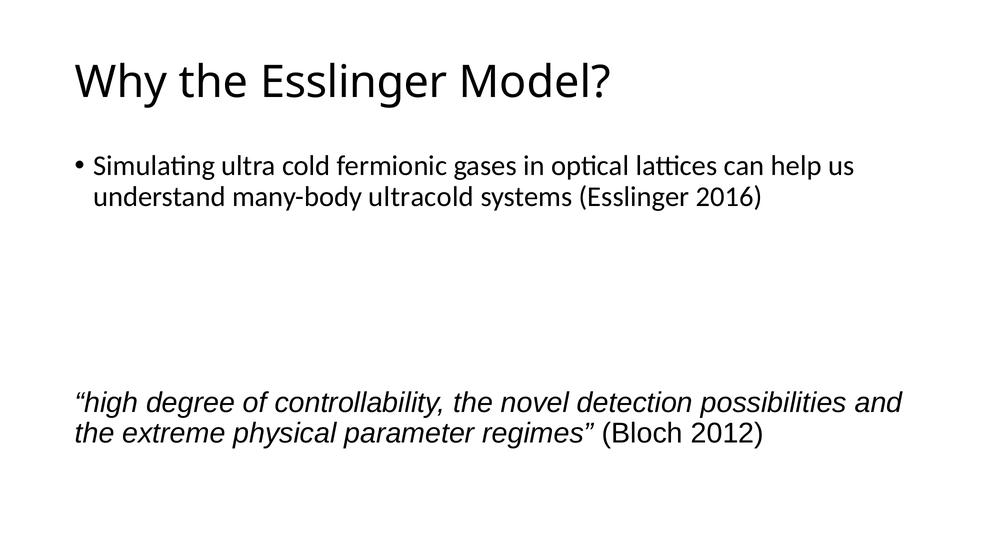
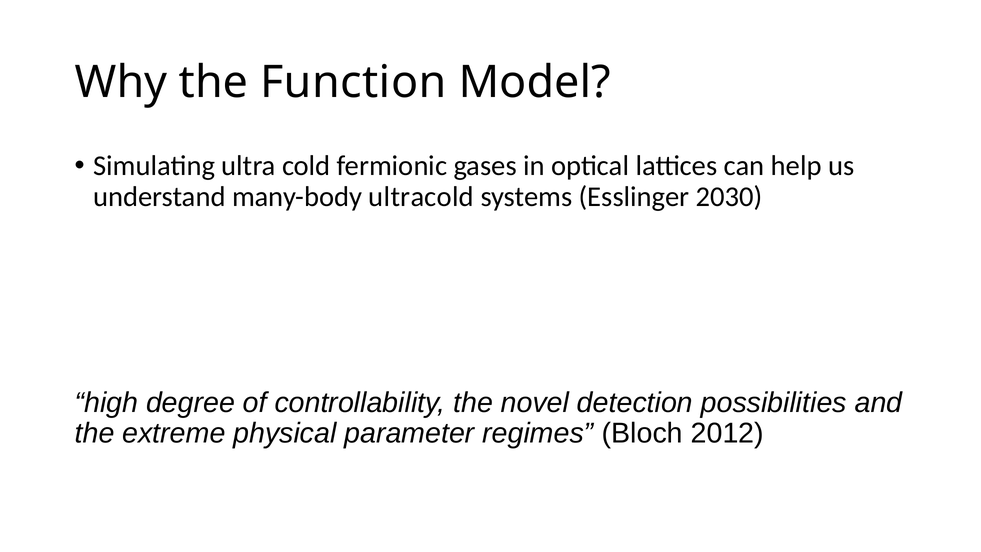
the Esslinger: Esslinger -> Function (353, 82)
2016: 2016 -> 2030 (729, 197)
